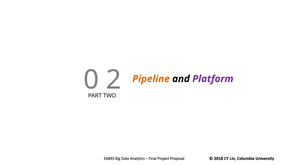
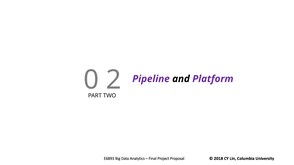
Pipeline colour: orange -> purple (151, 79)
